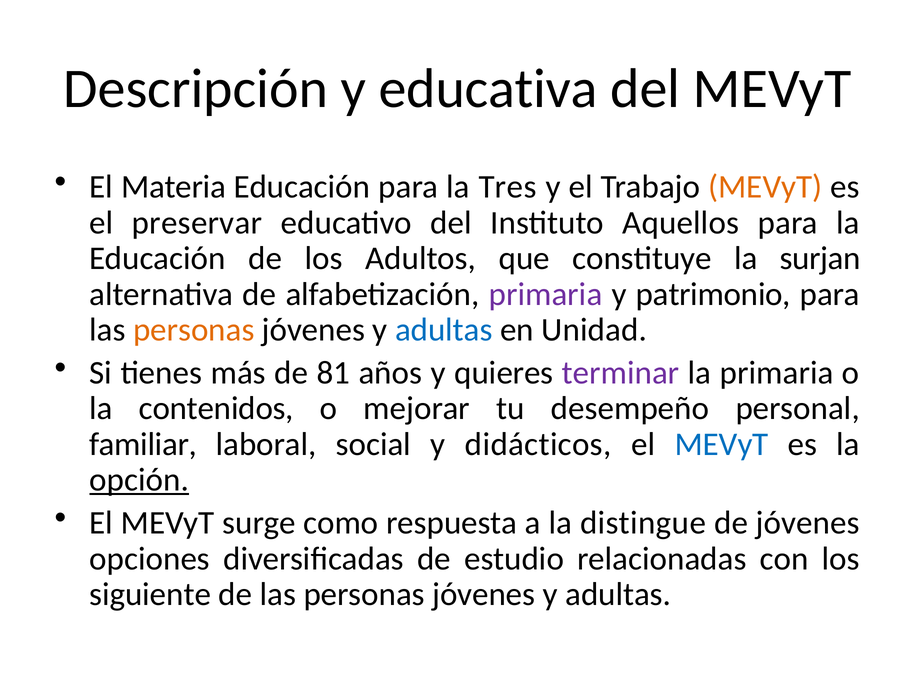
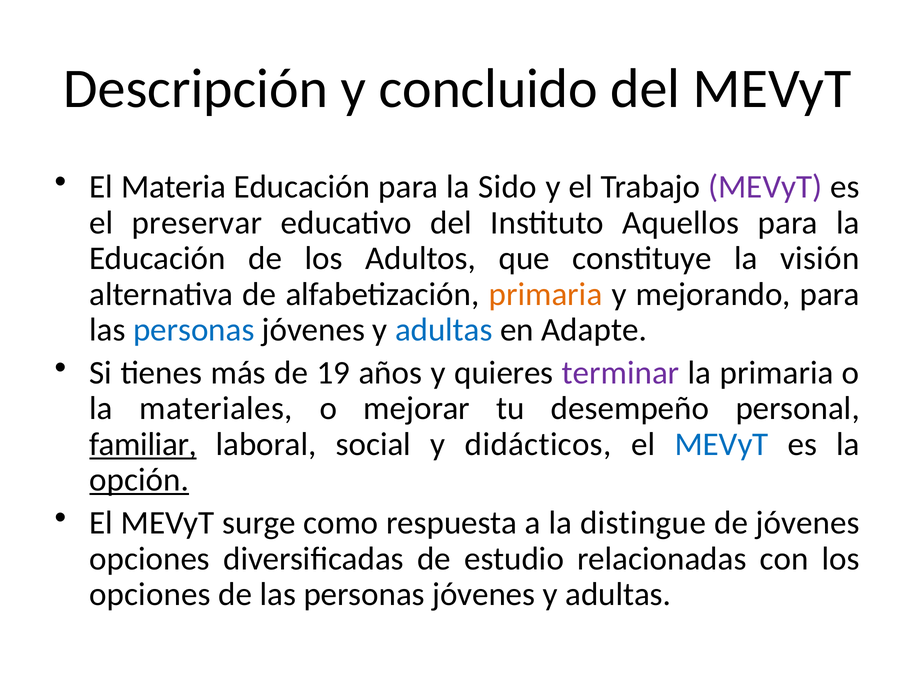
educativa: educativa -> concluido (488, 89)
Tres: Tres -> Sido (508, 187)
MEVyT colour: orange -> purple (765, 187)
surjan: surjan -> visión (820, 258)
primaria colour: purple -> orange (546, 294)
patrimonio: patrimonio -> mejorando (713, 294)
personas colour: orange -> blue (194, 330)
Unidad: Unidad -> Adapte (594, 330)
81: 81 -> 19 (333, 373)
contenidos: contenidos -> materiales (216, 409)
familiar underline: none -> present (143, 444)
siguiente: siguiente -> opciones (150, 594)
